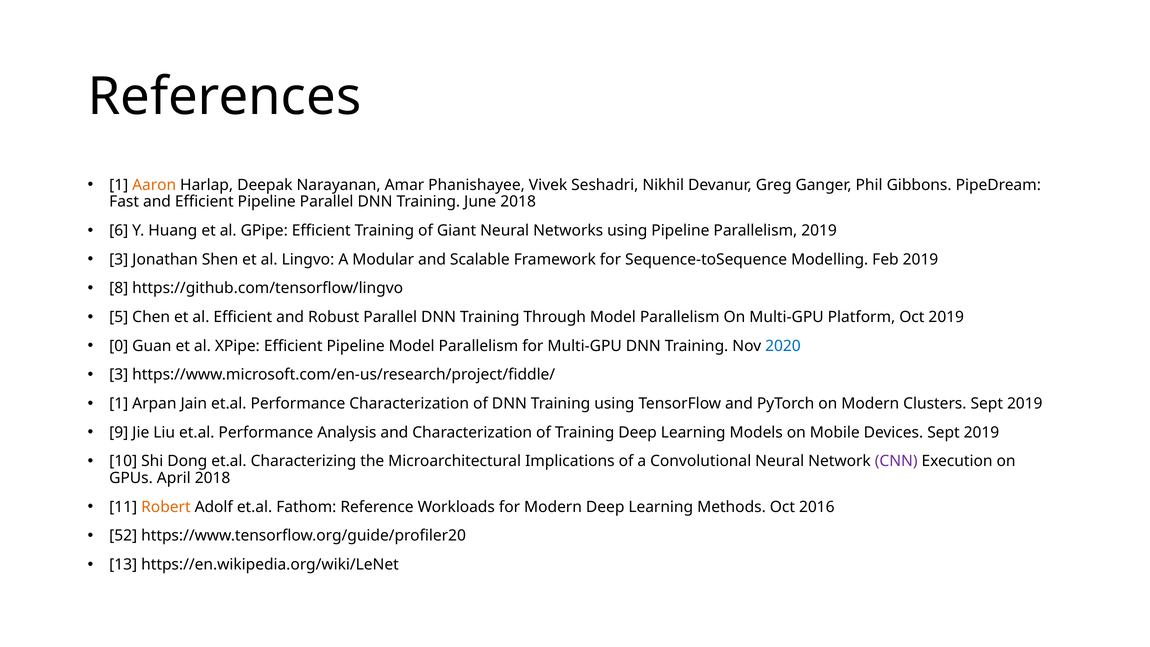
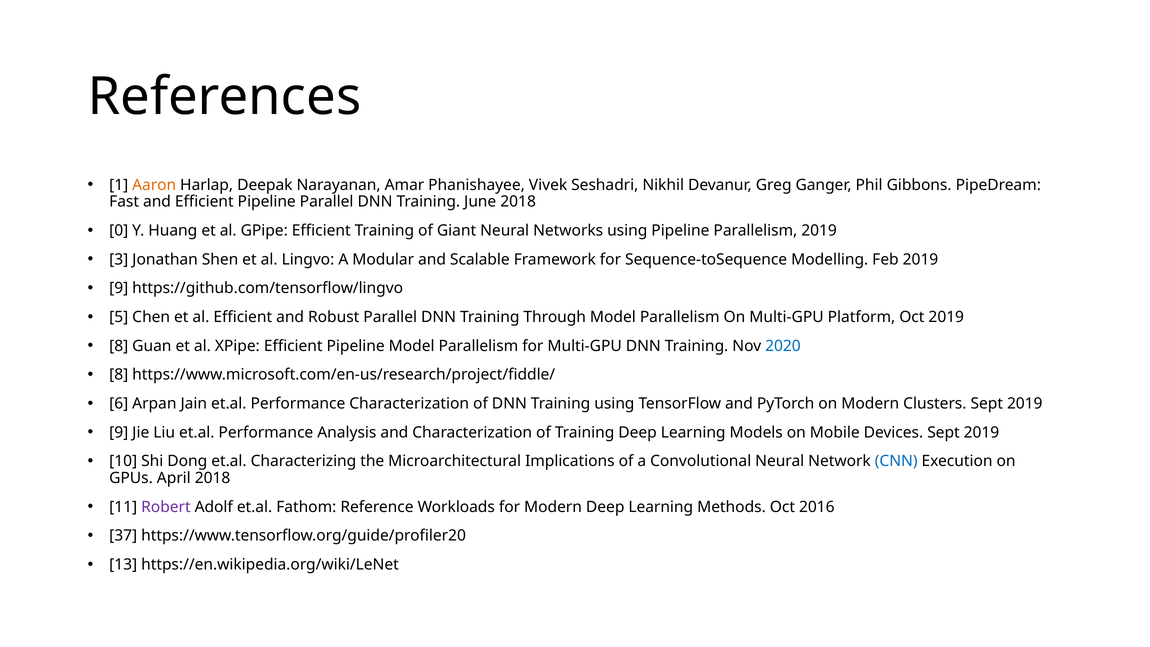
6: 6 -> 0 (119, 231)
8: 8 -> 9 (119, 288)
0: 0 -> 8 (119, 346)
3: 3 -> 8 (119, 375)
1: 1 -> 6 (119, 403)
CNN colour: purple -> blue (896, 461)
Robert colour: orange -> purple (166, 507)
52: 52 -> 37 (123, 536)
